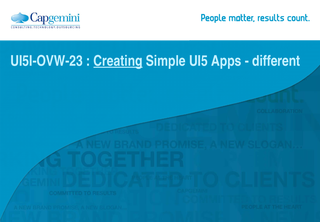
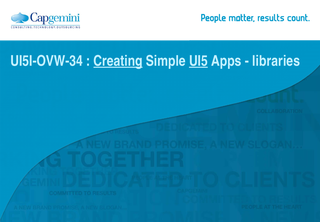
UI5I-OVW-23: UI5I-OVW-23 -> UI5I-OVW-34 (47, 61)
UI5 underline: none -> present (198, 61)
different: different -> libraries (276, 61)
